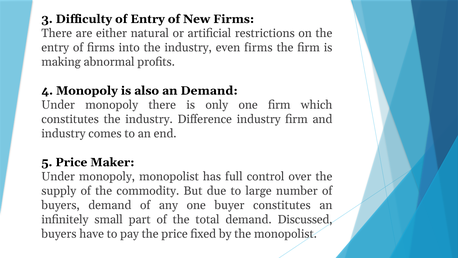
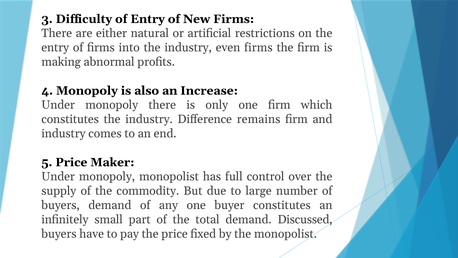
an Demand: Demand -> Increase (209, 91)
Difference industry: industry -> remains (259, 119)
